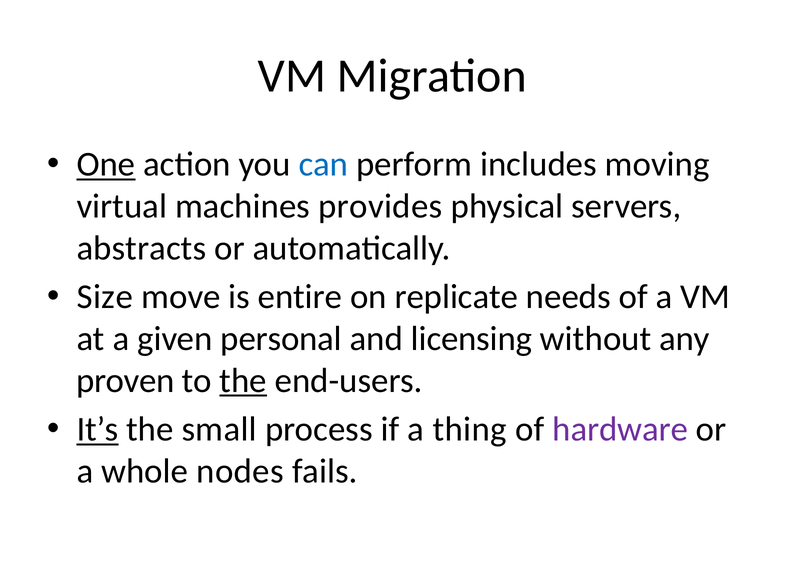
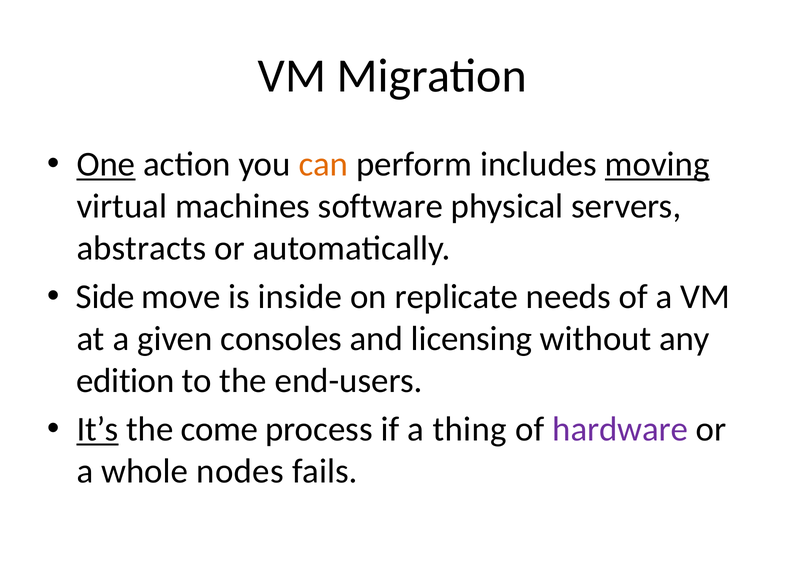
can colour: blue -> orange (323, 165)
moving underline: none -> present (657, 165)
provides: provides -> software (380, 207)
Size: Size -> Side (105, 297)
entire: entire -> inside (300, 297)
personal: personal -> consoles (281, 339)
proven: proven -> edition (125, 381)
the underline: present -> none (243, 381)
small: small -> come (219, 430)
